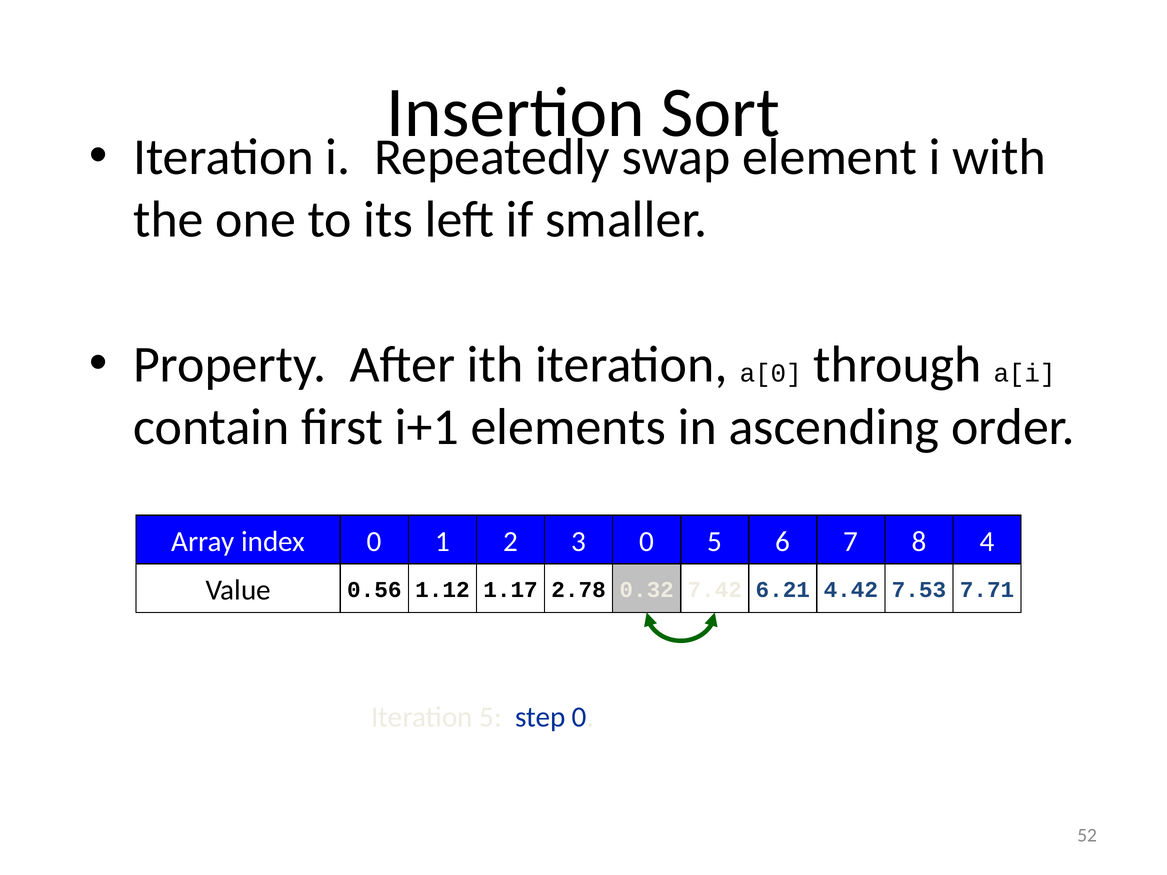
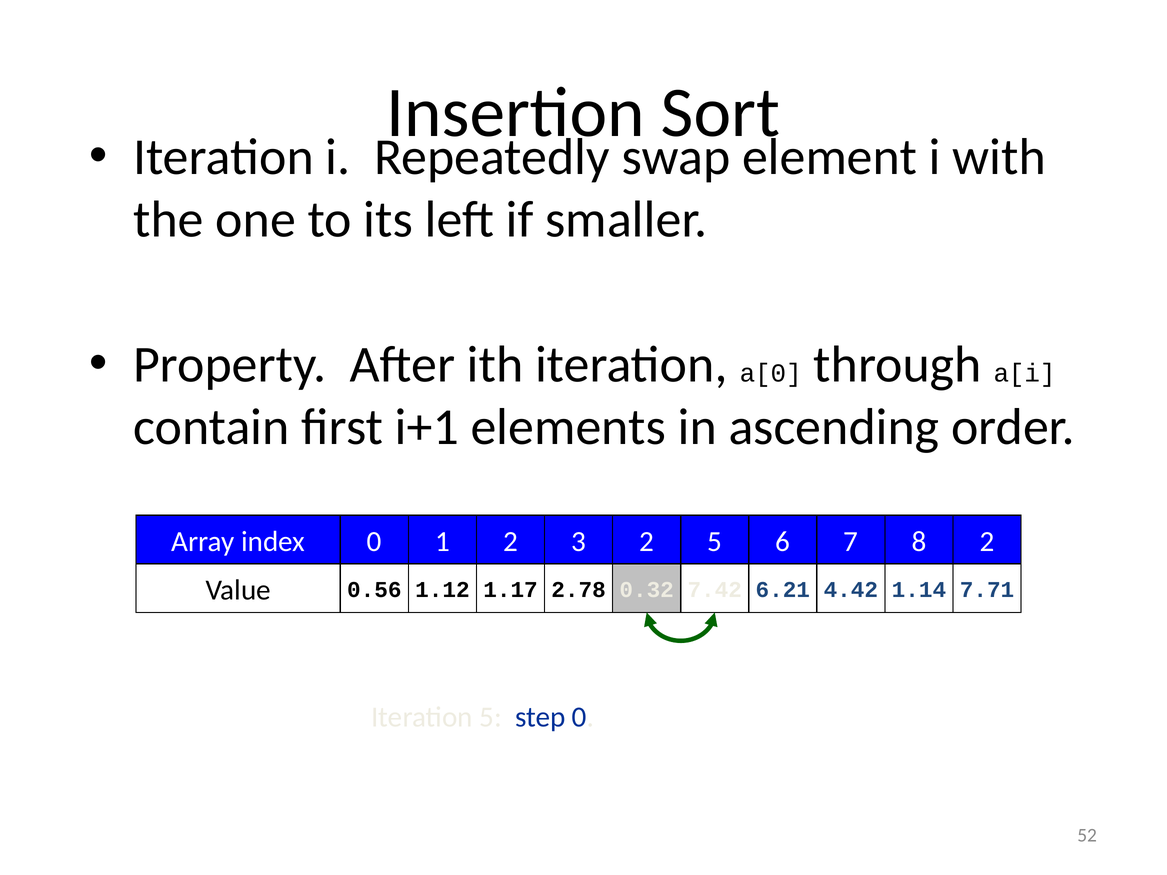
3 0: 0 -> 2 (647, 542)
8 4: 4 -> 2 (987, 542)
7.53: 7.53 -> 1.14 (919, 590)
